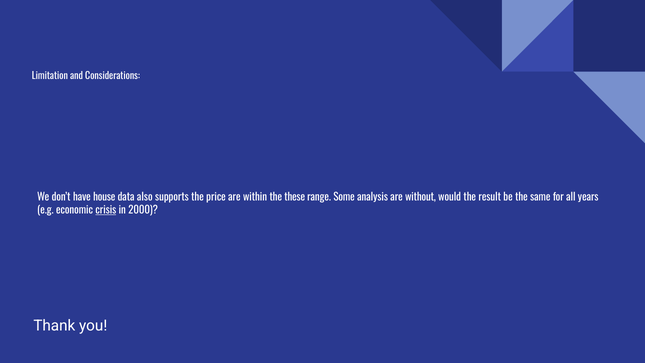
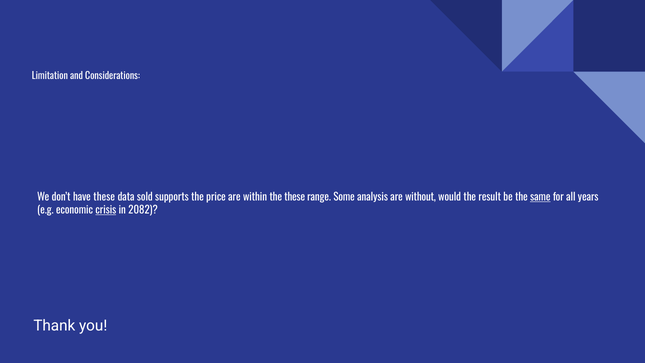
have house: house -> these (104, 197)
also: also -> sold (145, 197)
same underline: none -> present (540, 197)
2000: 2000 -> 2082 (143, 210)
